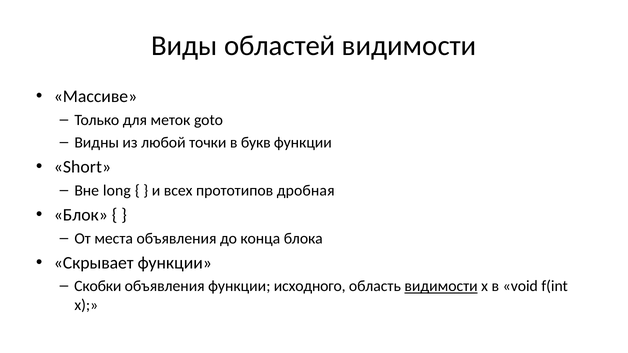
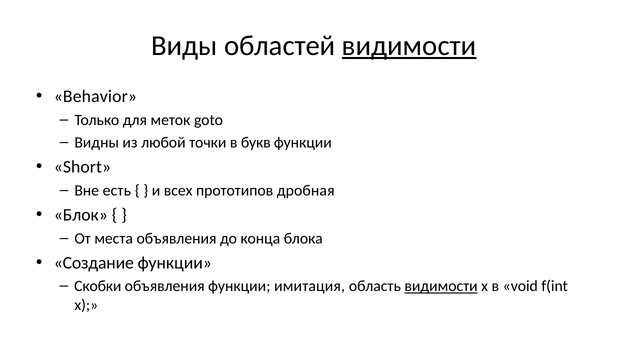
видимости underline: none -> present (409, 46)
Массиве: Массиве -> Behavior (95, 97)
long: long -> есть (117, 191)
Скрывает: Скрывает -> Создание (94, 263)
исходного: исходного -> имитация (310, 286)
